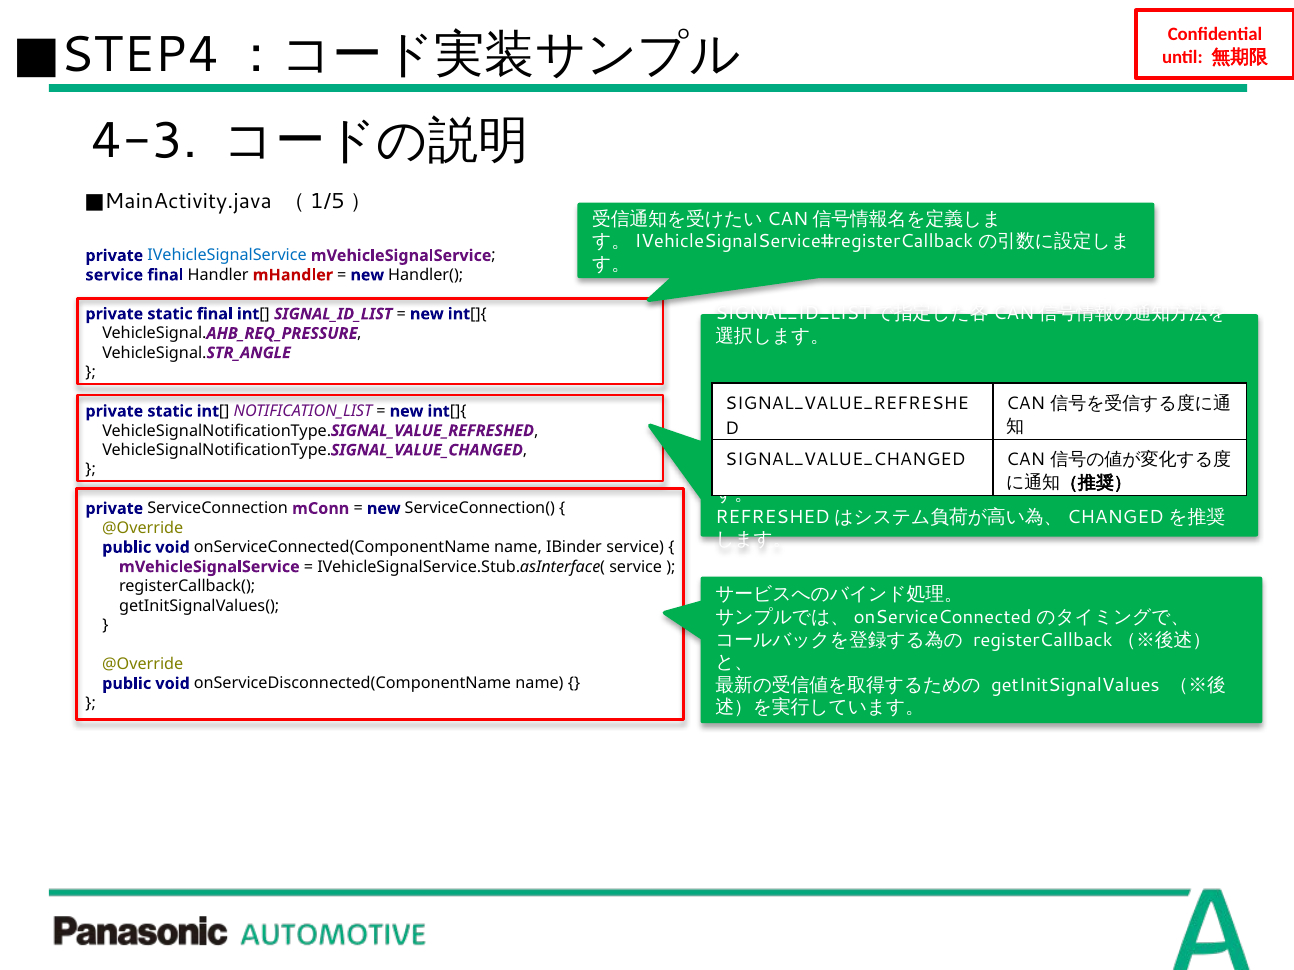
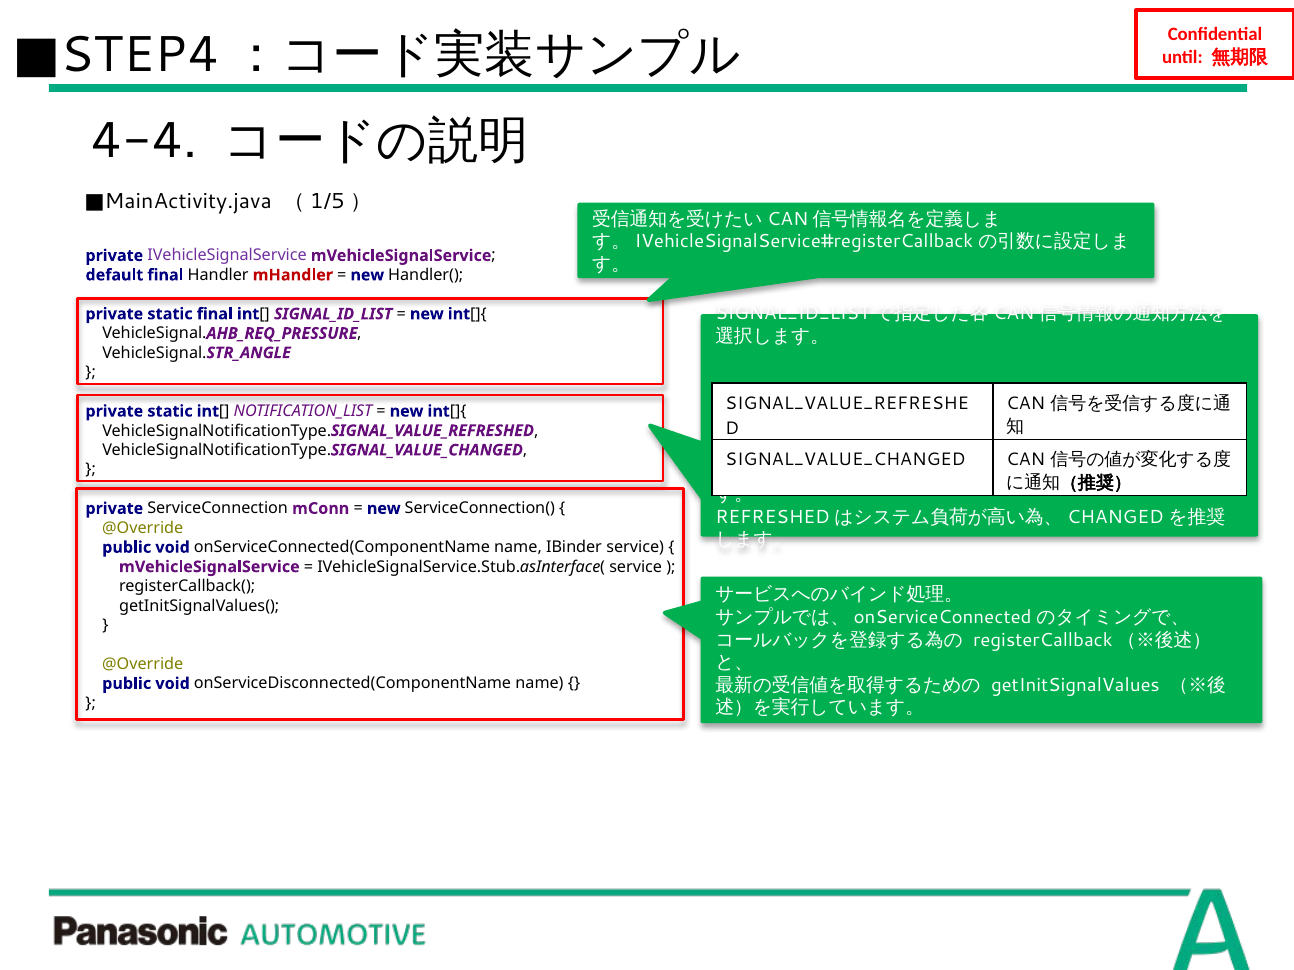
4-3: 4-3 -> 4-4 (144, 141)
IVehicleSignalService colour: blue -> purple (227, 256)
service: service -> default (114, 275)
